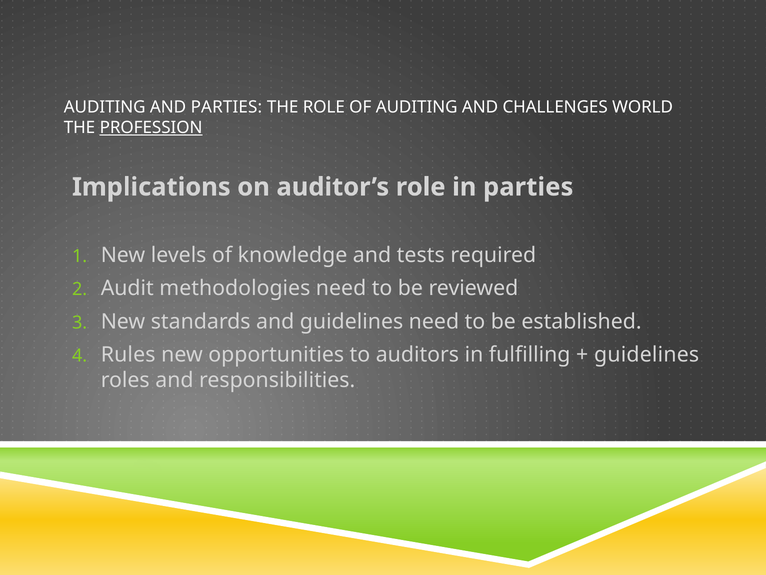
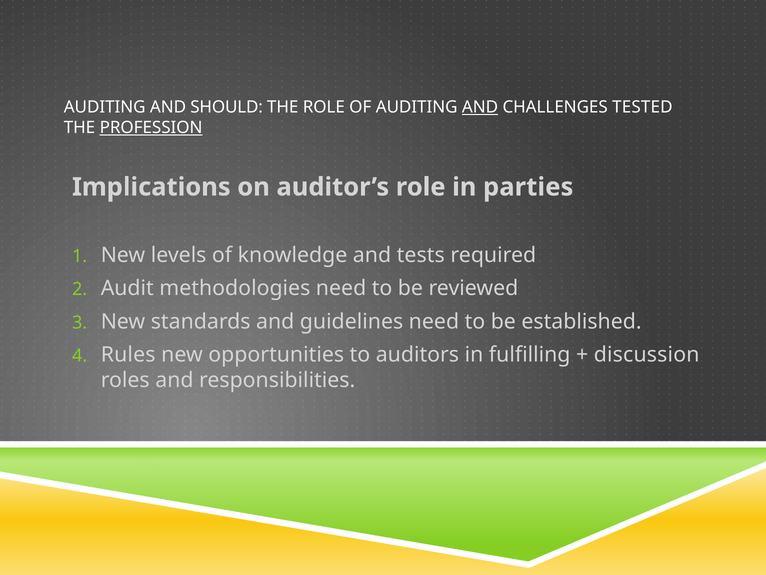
AND PARTIES: PARTIES -> SHOULD (227, 107)
AND underline: none -> present (480, 107)
WORLD: WORLD -> TESTED (642, 107)
guidelines: guidelines -> discussion (647, 354)
